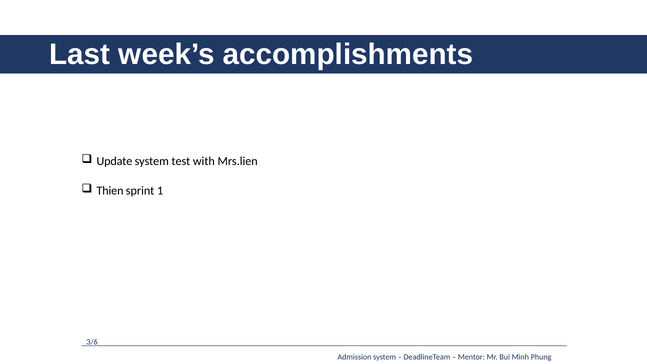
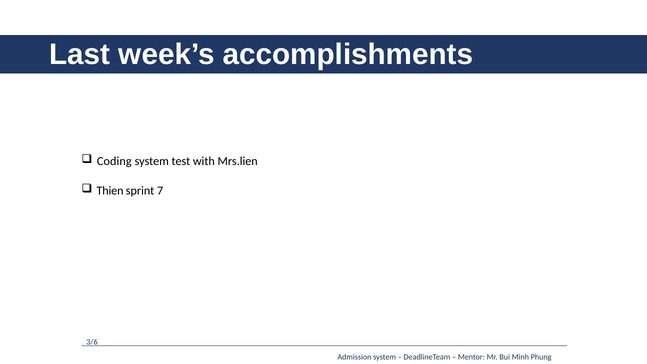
Update: Update -> Coding (114, 161)
1: 1 -> 7 (160, 190)
